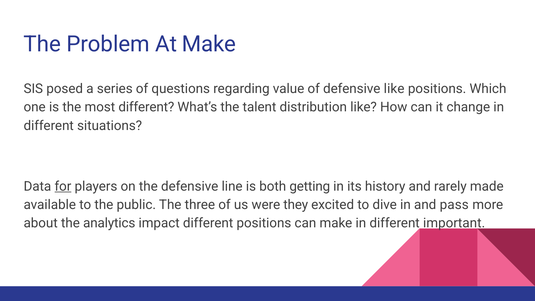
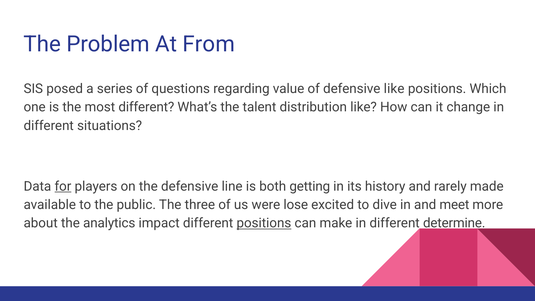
At Make: Make -> From (209, 44)
they: they -> lose (296, 205)
pass: pass -> meet (454, 205)
positions underline: none -> present (264, 223)
important: important -> determine (454, 223)
